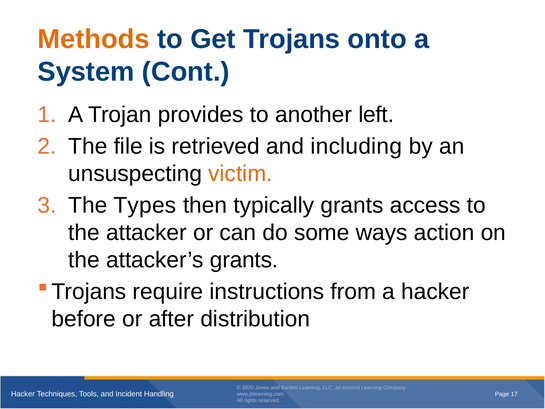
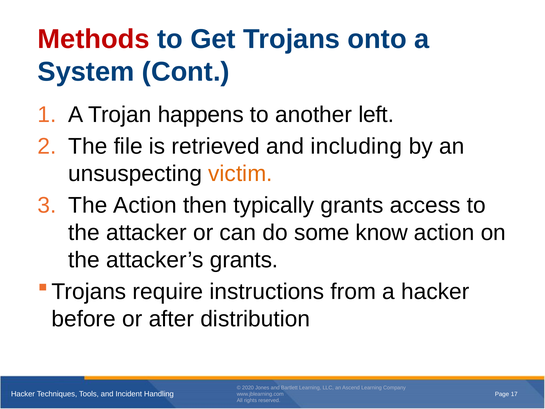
Methods colour: orange -> red (94, 39)
provides: provides -> happens (201, 115)
The Types: Types -> Action (145, 205)
ways: ways -> know (382, 233)
